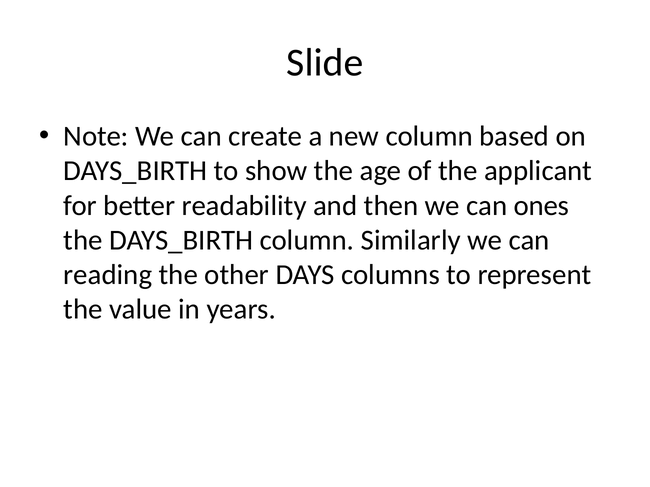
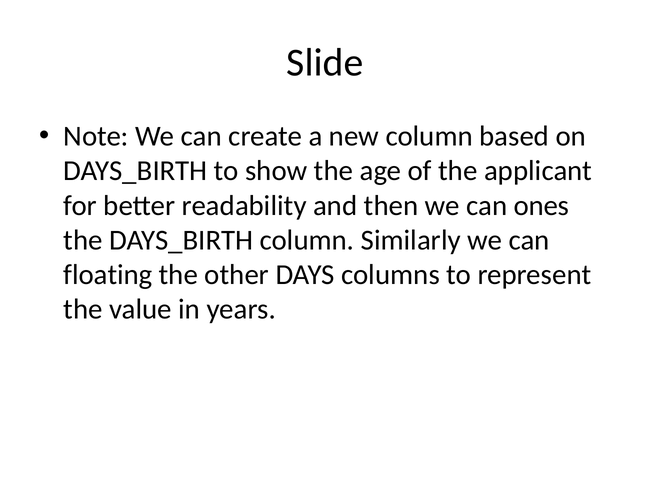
reading: reading -> floating (108, 275)
